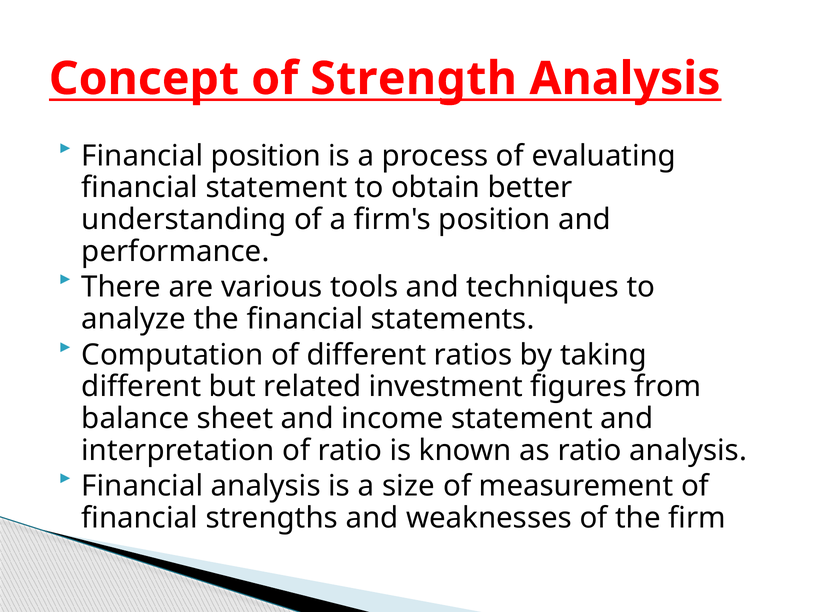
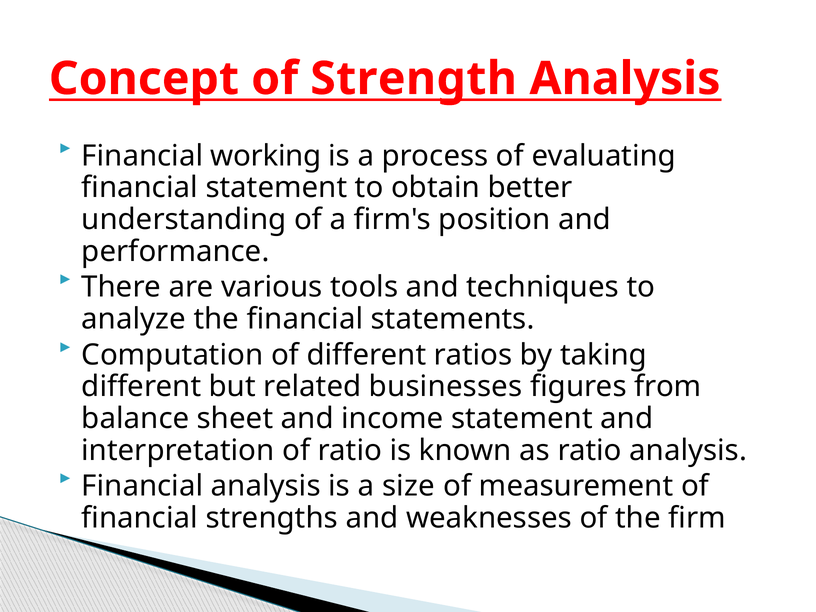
Financial position: position -> working (266, 156)
investment: investment -> businesses (446, 387)
